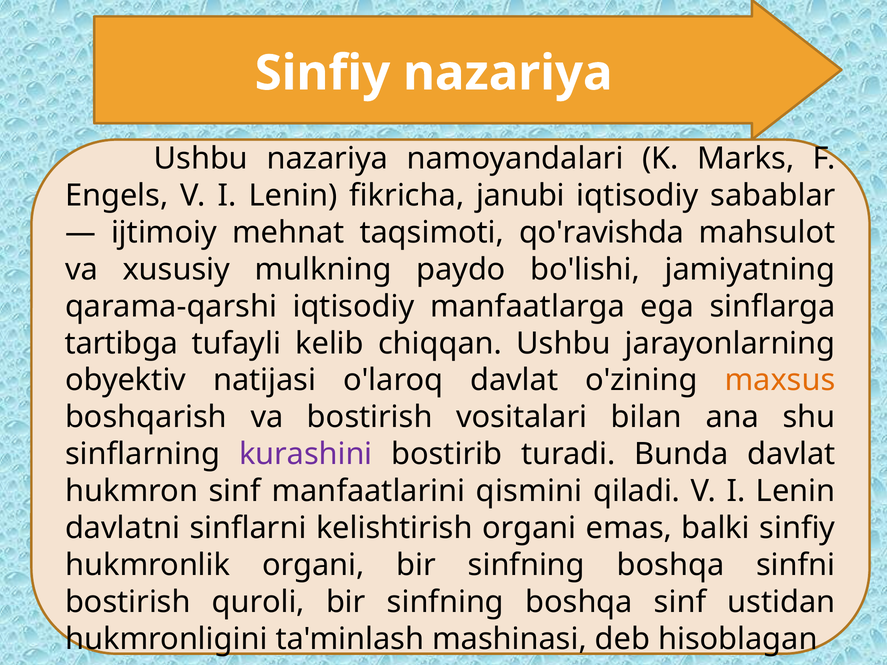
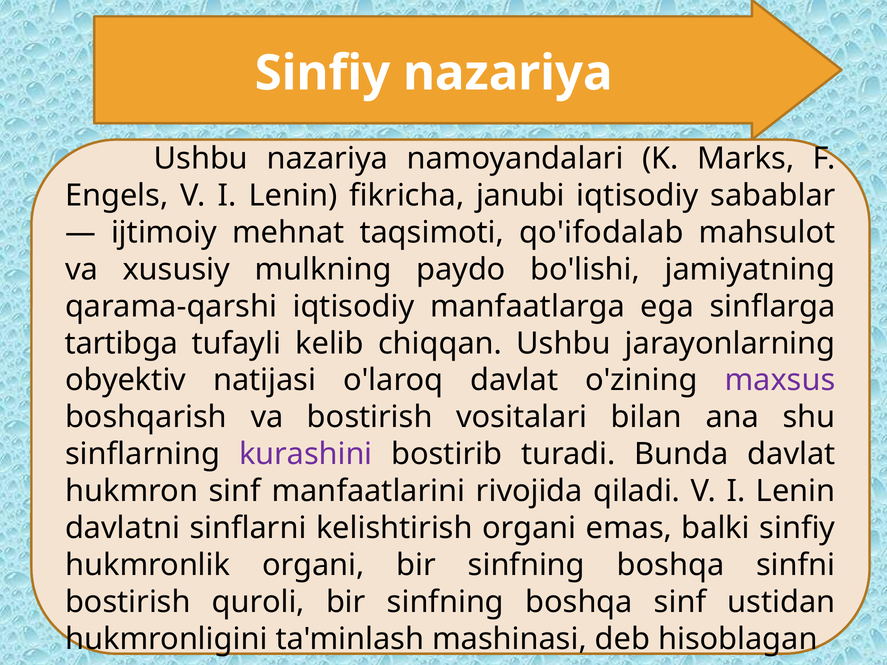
qo'ravishda: qo'ravishda -> qo'ifodalab (601, 233)
maxsus colour: orange -> purple (780, 380)
qismini: qismini -> rivojida (529, 491)
